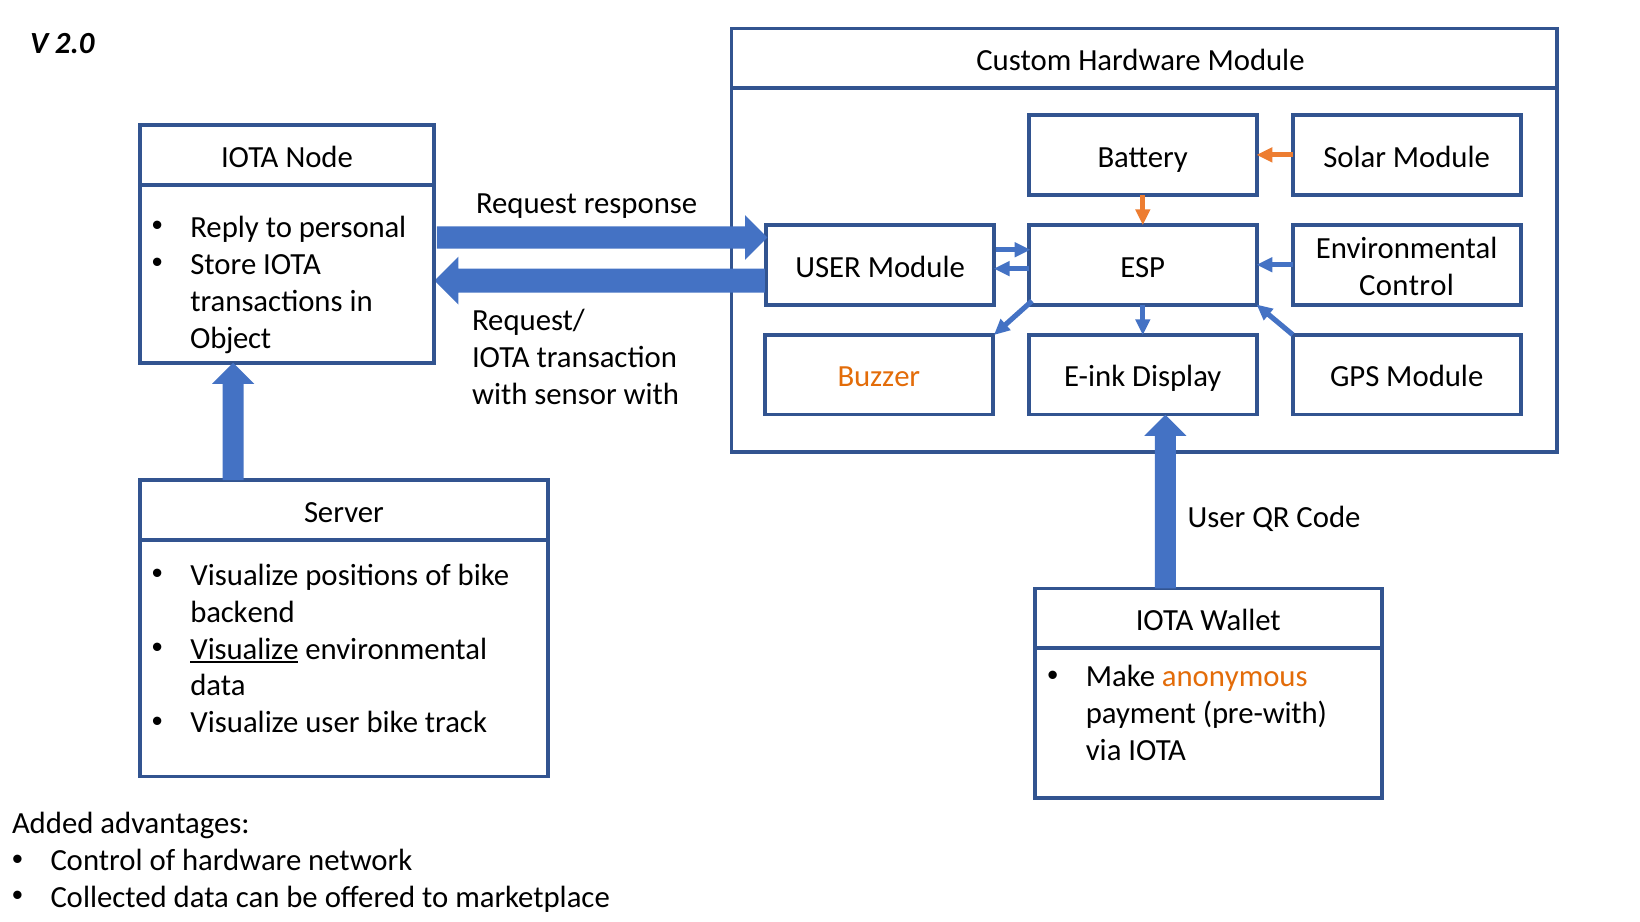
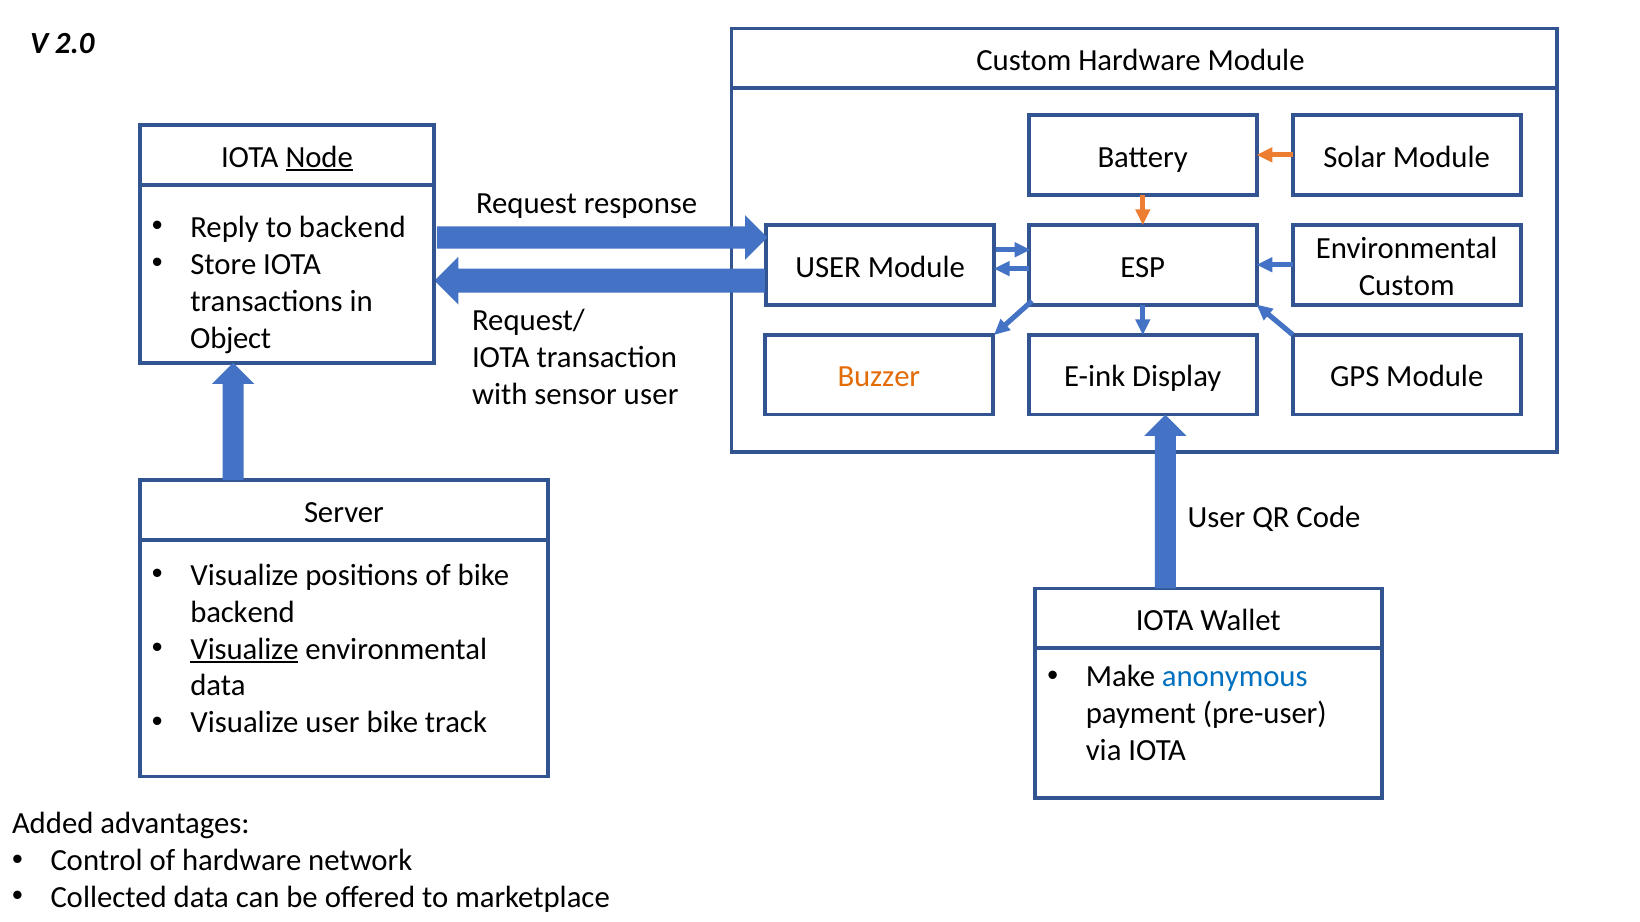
Node underline: none -> present (319, 157)
to personal: personal -> backend (352, 228)
Control: Control -> Custom (1407, 285)
sensor with: with -> user (651, 395)
anonymous colour: orange -> blue (1235, 677)
pre-with: pre-with -> pre-user (1265, 714)
